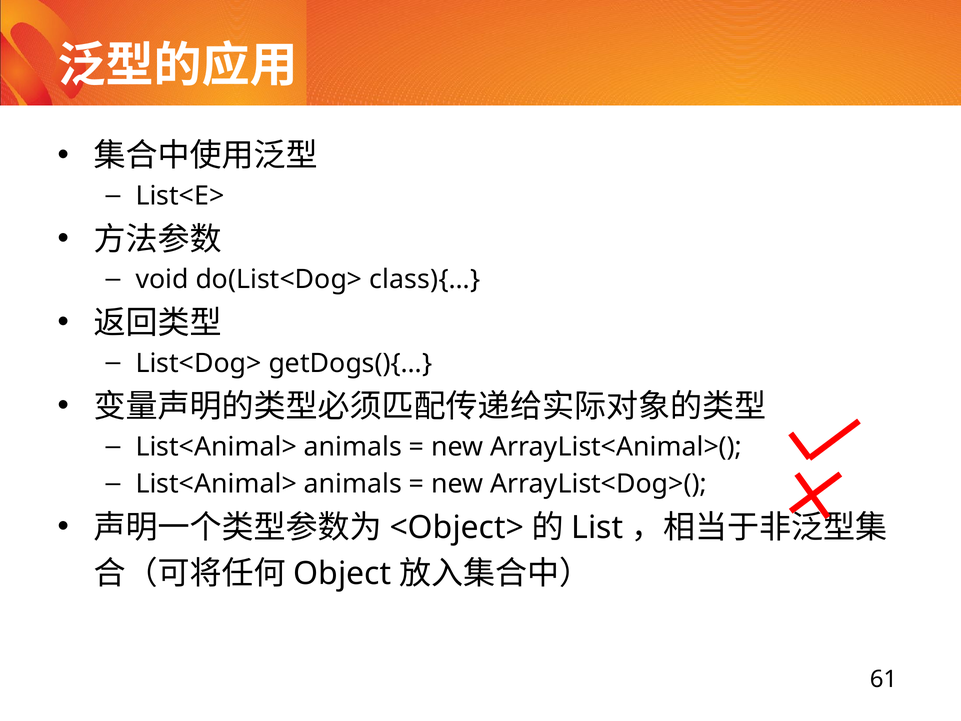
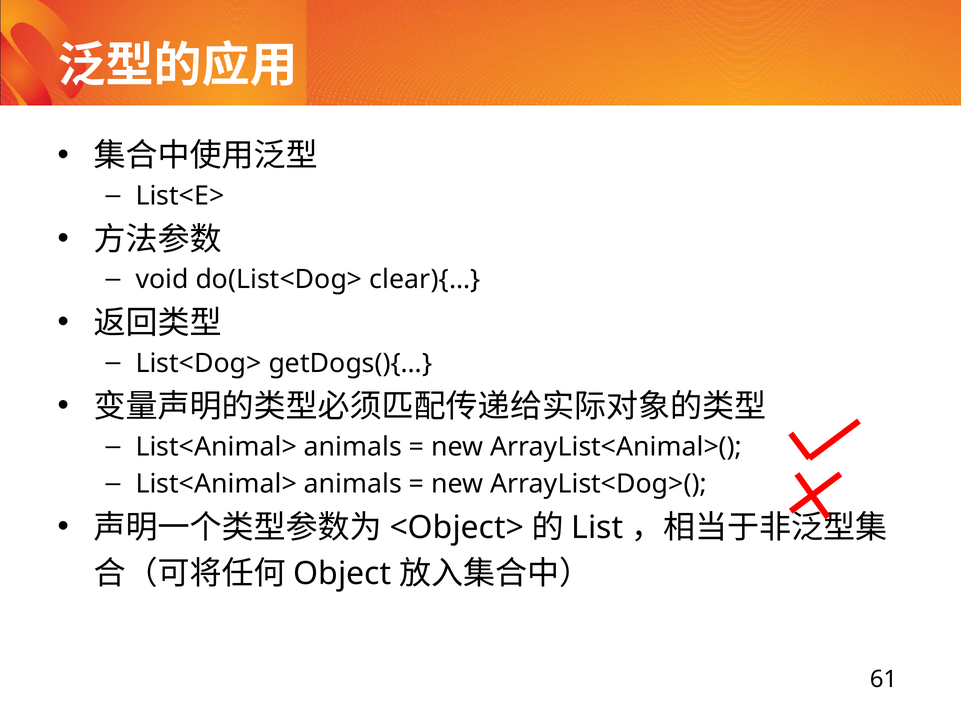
class){…: class){… -> clear){… (425, 280)
